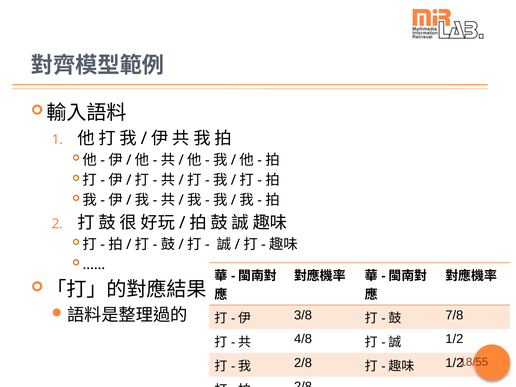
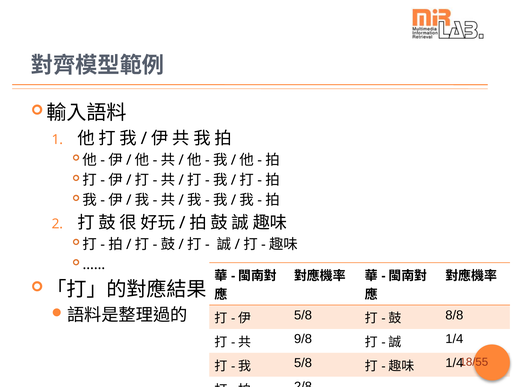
3/8: 3/8 -> 5/8 (303, 315)
7/8: 7/8 -> 8/8 (454, 315)
4/8: 4/8 -> 9/8 (303, 339)
1/2: 1/2 -> 1/4 (454, 339)
2/8: 2/8 -> 5/8 (303, 363)
1/2: 1/2 -> 1/4 (454, 363)
